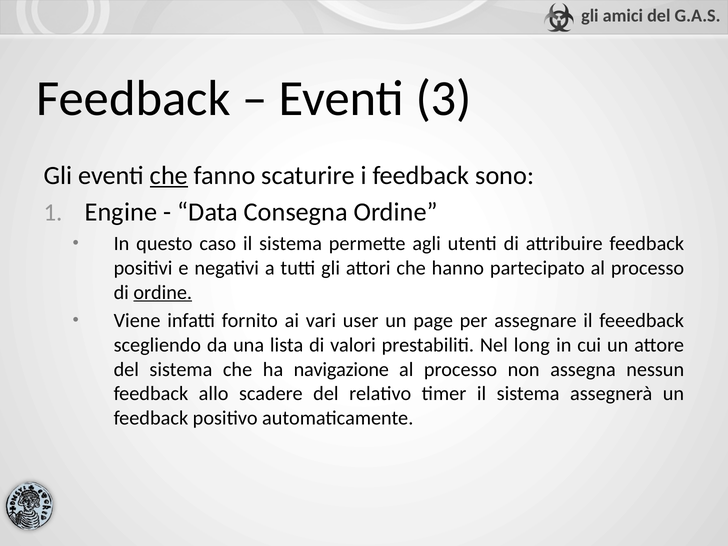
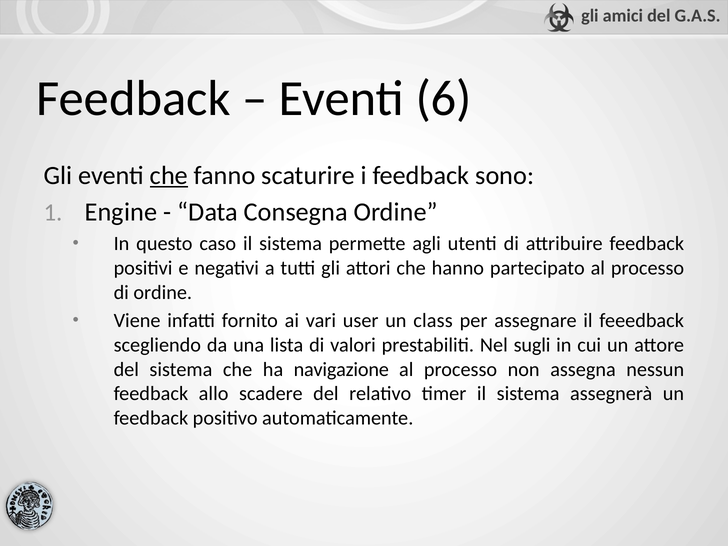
3: 3 -> 6 (444, 99)
ordine underline: present -> none (163, 292)
page: page -> class (433, 321)
long: long -> sugli (532, 345)
